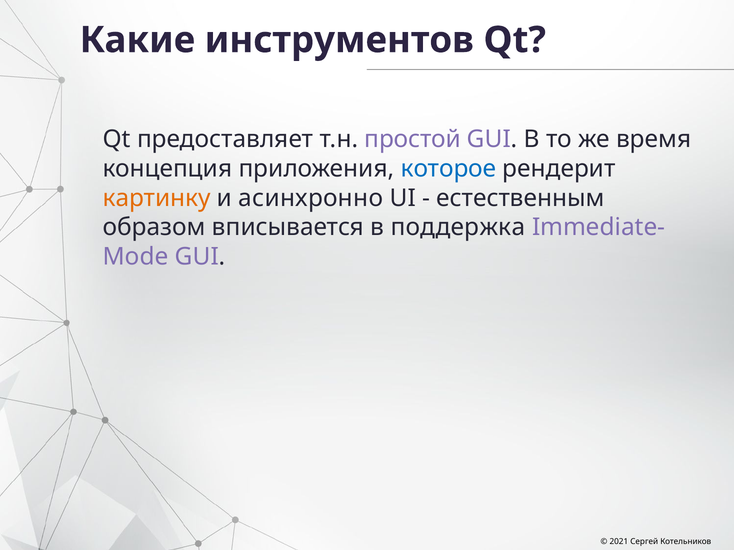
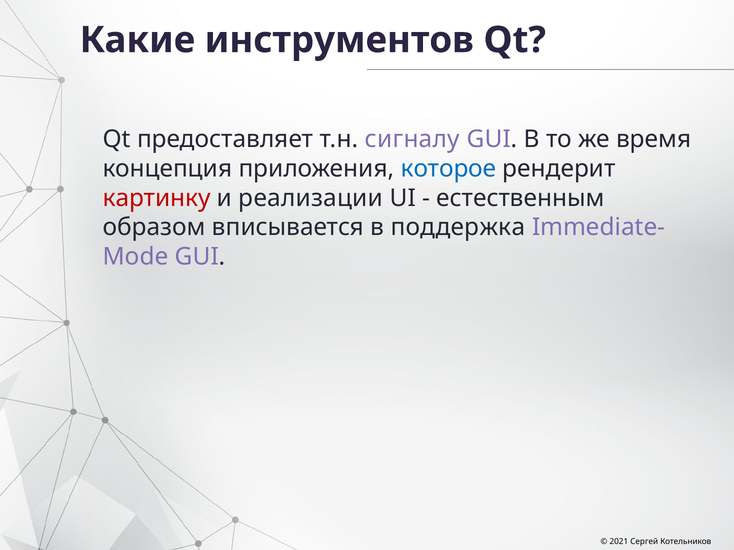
простой: простой -> сигналу (412, 140)
картинку colour: orange -> red (157, 198)
асинхронно: асинхронно -> реализации (311, 198)
